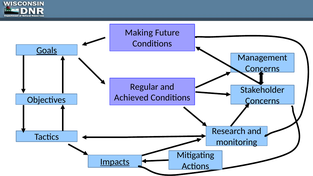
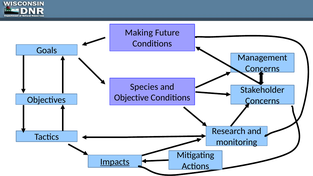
Goals underline: present -> none (47, 50)
Regular: Regular -> Species (144, 87)
Achieved: Achieved -> Objective (131, 98)
